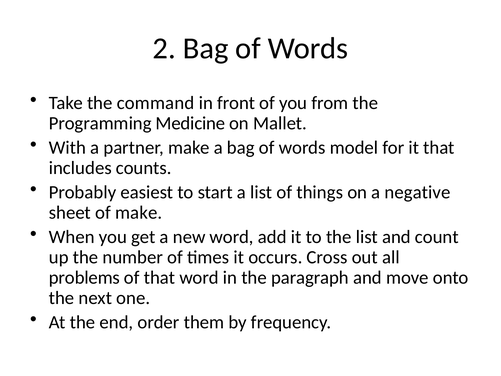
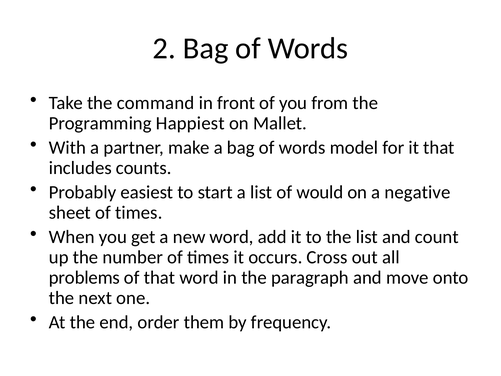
Medicine: Medicine -> Happiest (190, 123)
things: things -> would (320, 192)
sheet of make: make -> times (139, 212)
